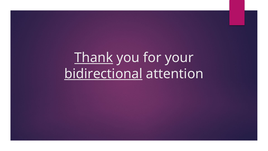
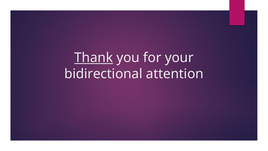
bidirectional underline: present -> none (103, 74)
